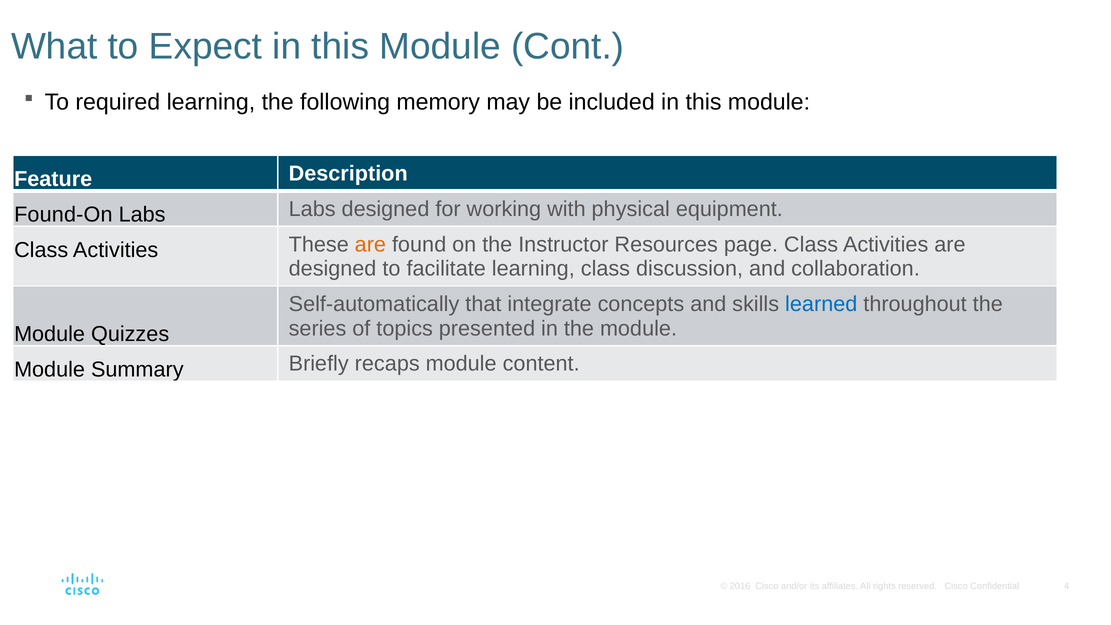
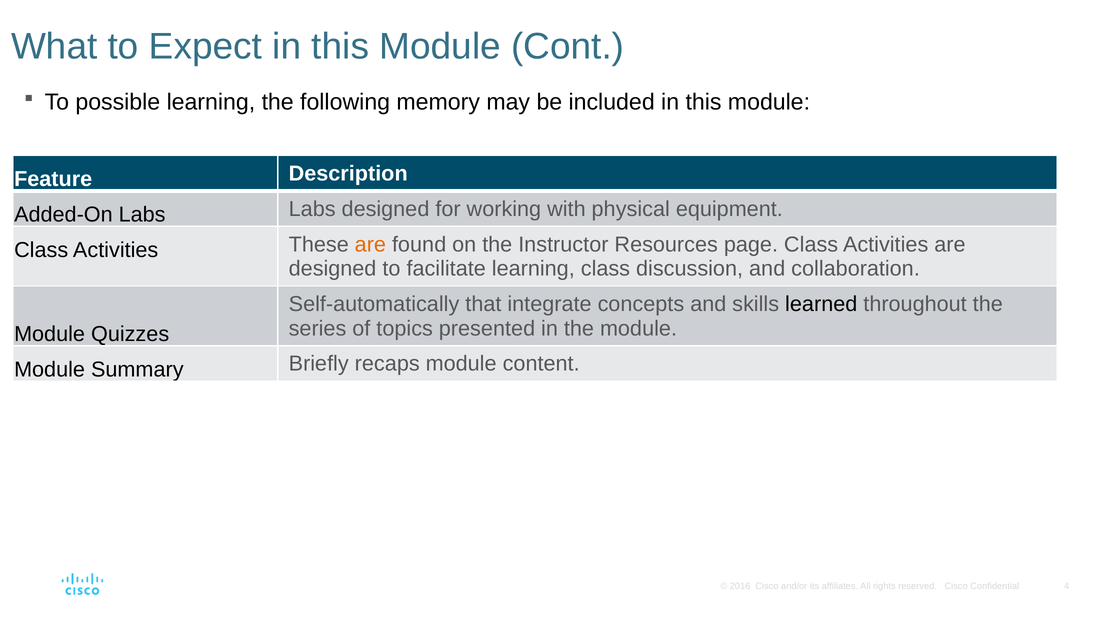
required: required -> possible (118, 102)
Found-On: Found-On -> Added-On (63, 215)
learned colour: blue -> black (821, 304)
